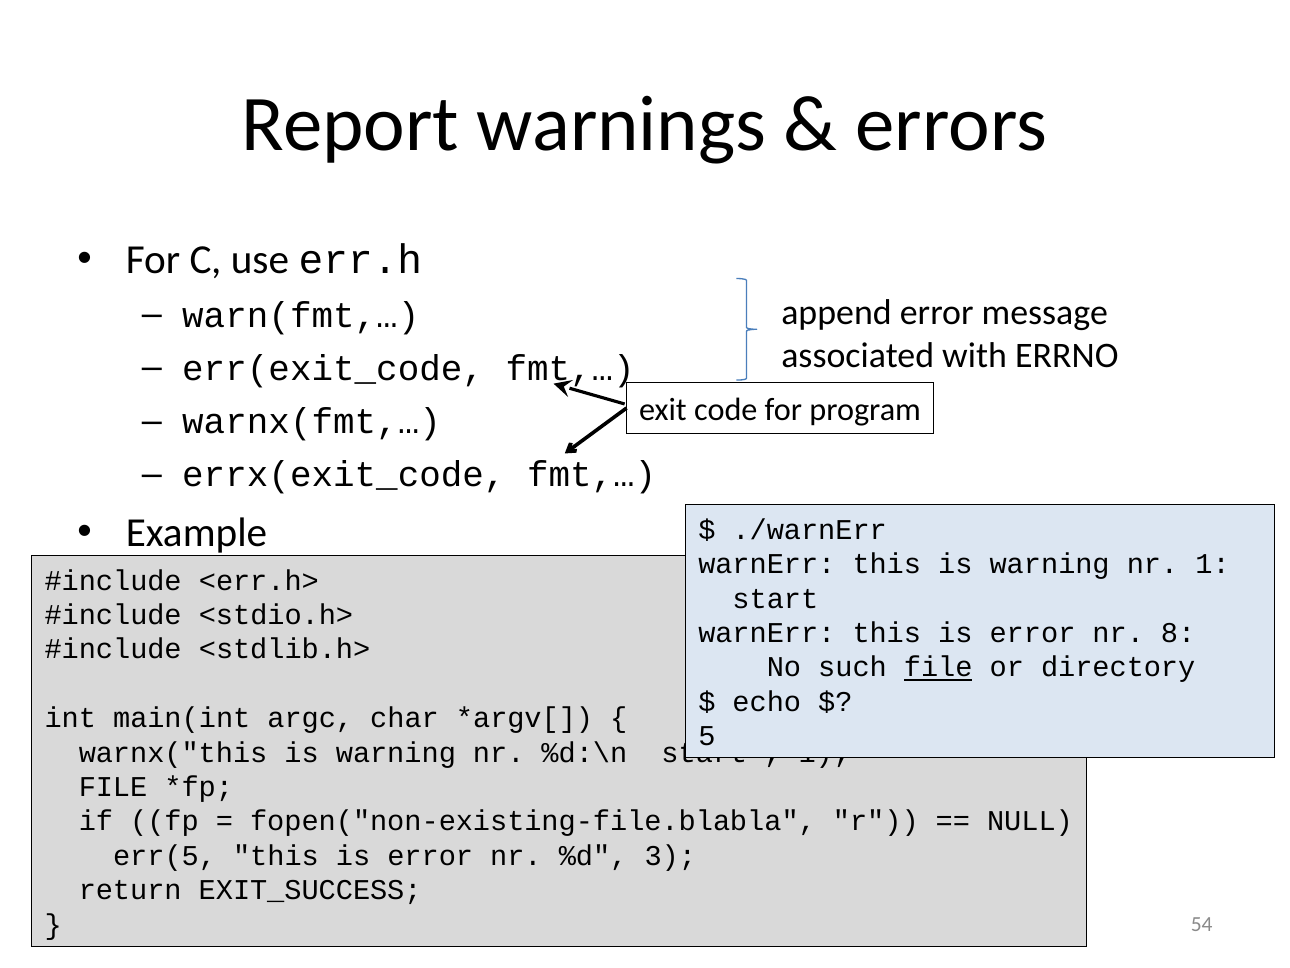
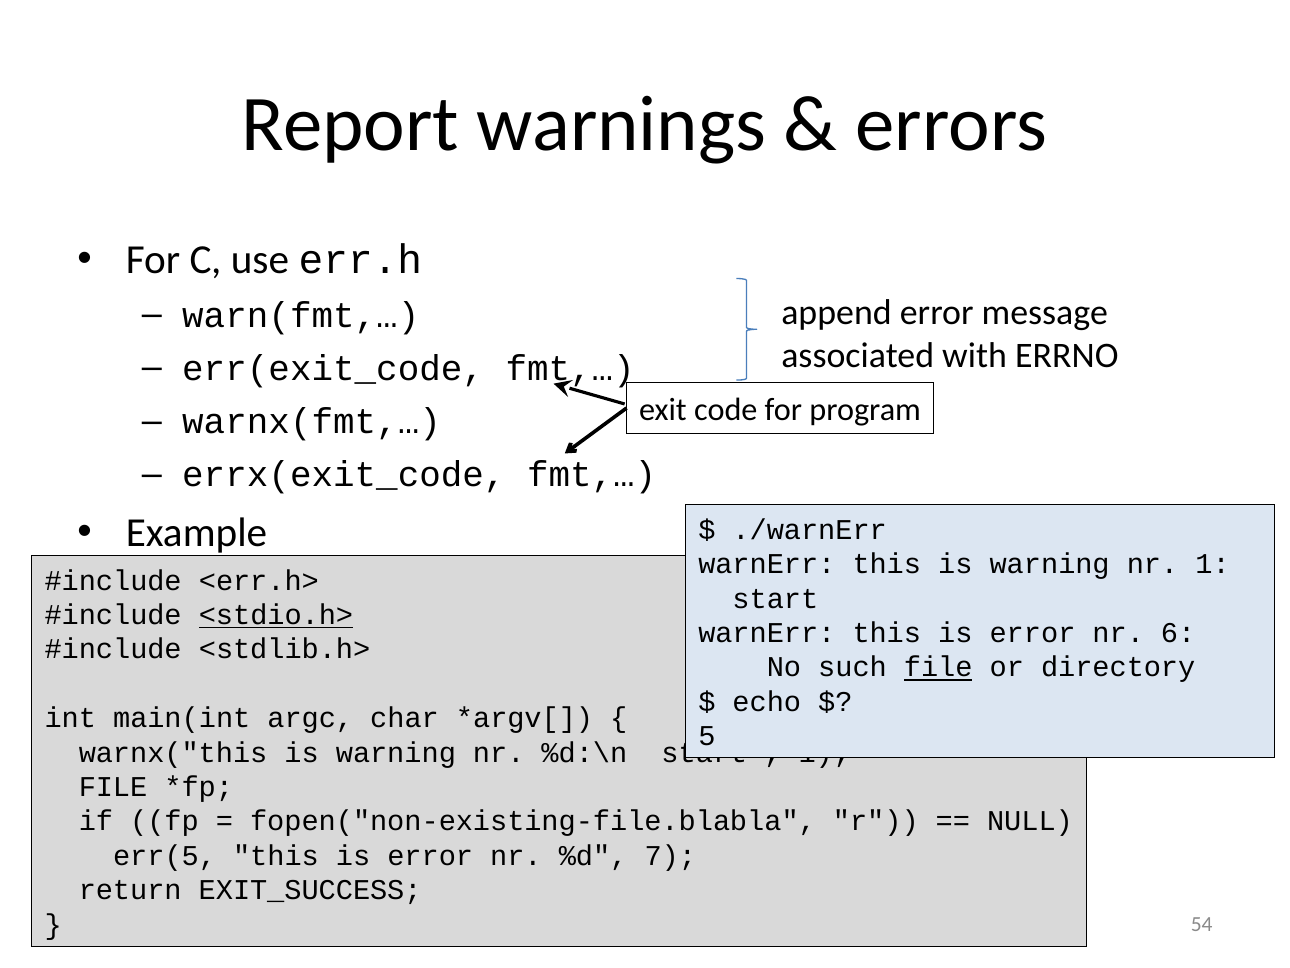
<stdio.h> underline: none -> present (276, 615)
8: 8 -> 6 (1178, 633)
3: 3 -> 7 (670, 855)
